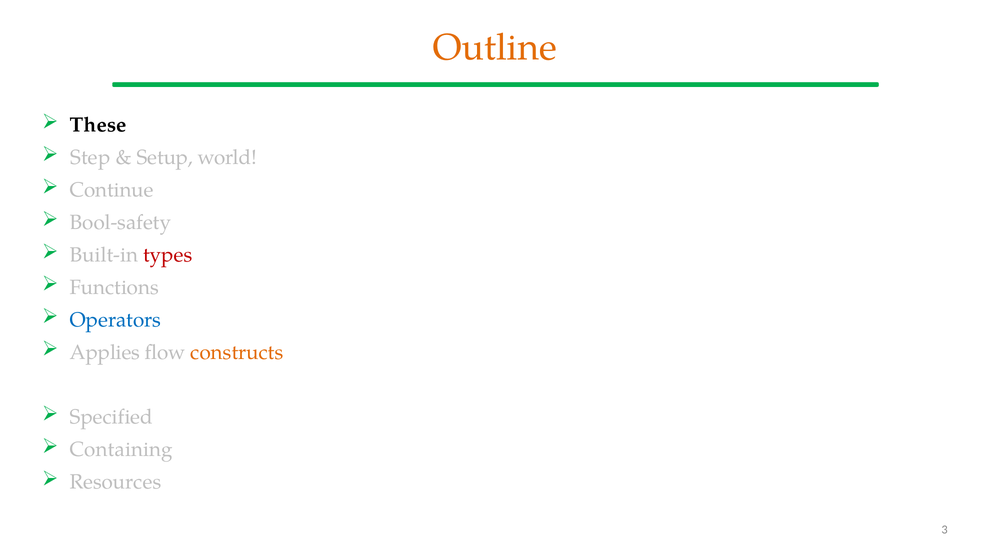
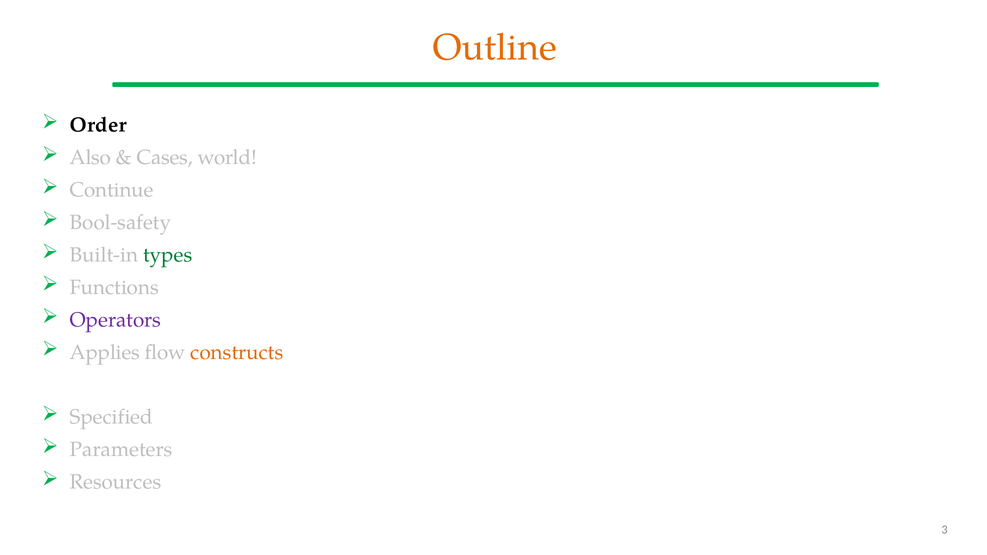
These: These -> Order (98, 125)
Step: Step -> Also (90, 157)
Setup: Setup -> Cases (165, 157)
types colour: red -> green (168, 255)
Operators colour: blue -> purple (115, 320)
Containing: Containing -> Parameters (121, 450)
